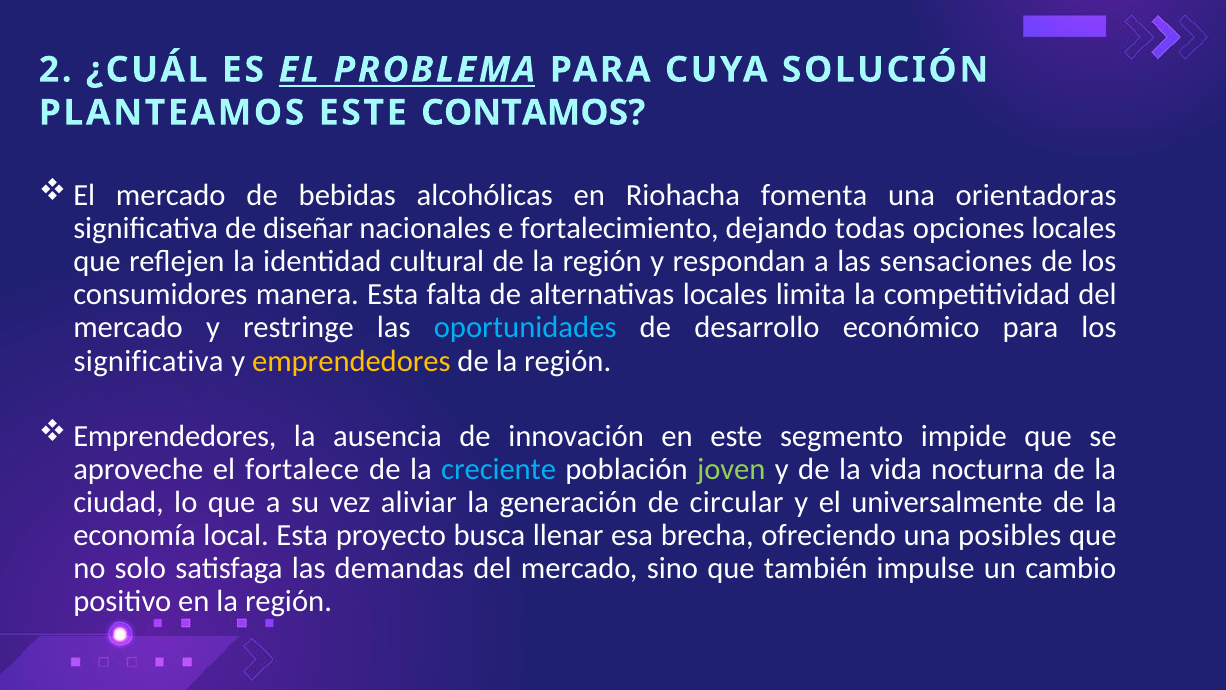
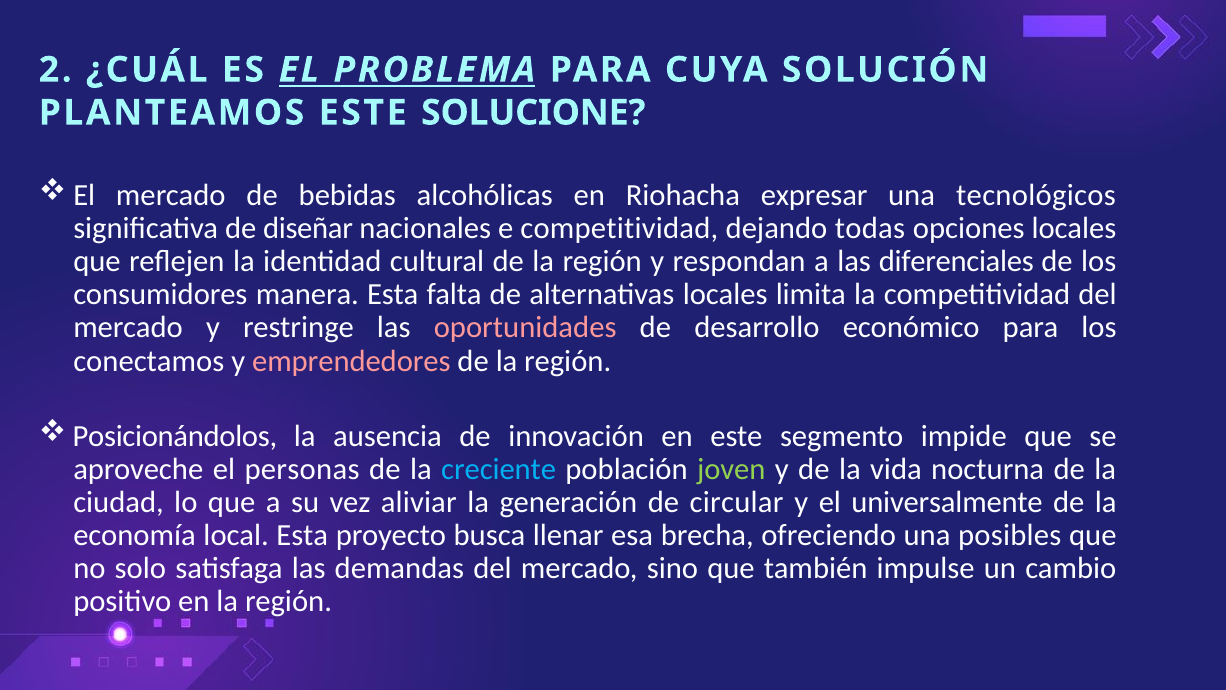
CONTAMOS: CONTAMOS -> SOLUCIONE (533, 113)
fomenta: fomenta -> expresar (814, 195)
orientadoras: orientadoras -> tecnológicos (1036, 195)
e fortalecimiento: fortalecimiento -> competitividad (619, 228)
sensaciones: sensaciones -> diferenciales (956, 261)
oportunidades colour: light blue -> pink (525, 328)
significativa: significativa -> conectamos (149, 361)
emprendedores colour: yellow -> pink (351, 361)
Emprendedores: Emprendedores -> Posicionándolos (175, 436)
fortalece: fortalece -> personas (302, 469)
